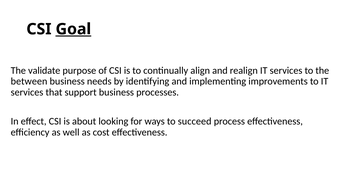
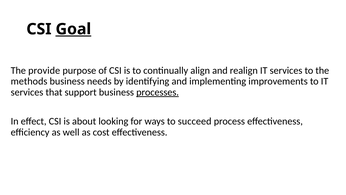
validate: validate -> provide (44, 70)
between: between -> methods (29, 81)
processes underline: none -> present (158, 92)
